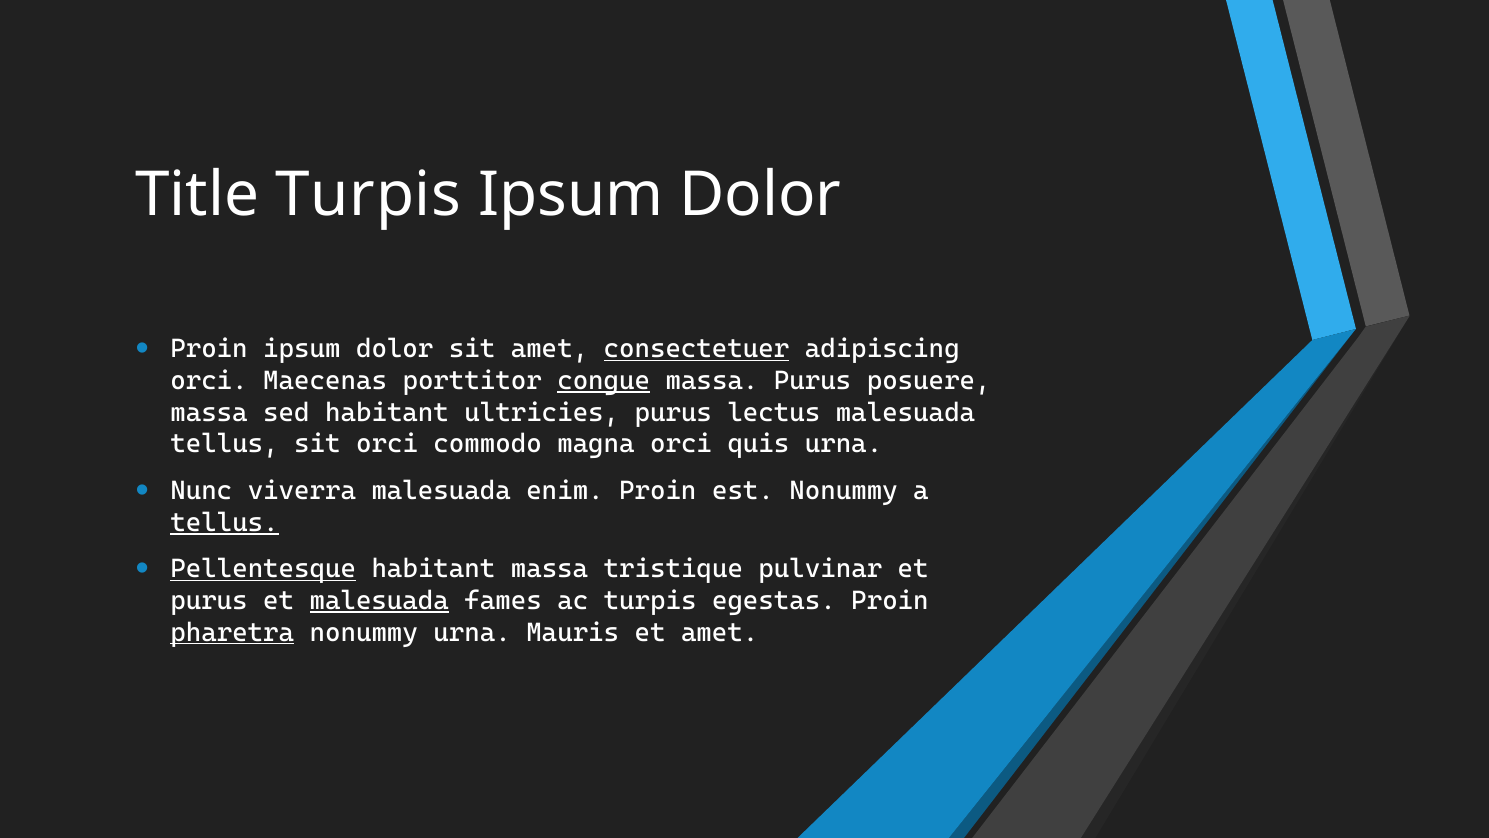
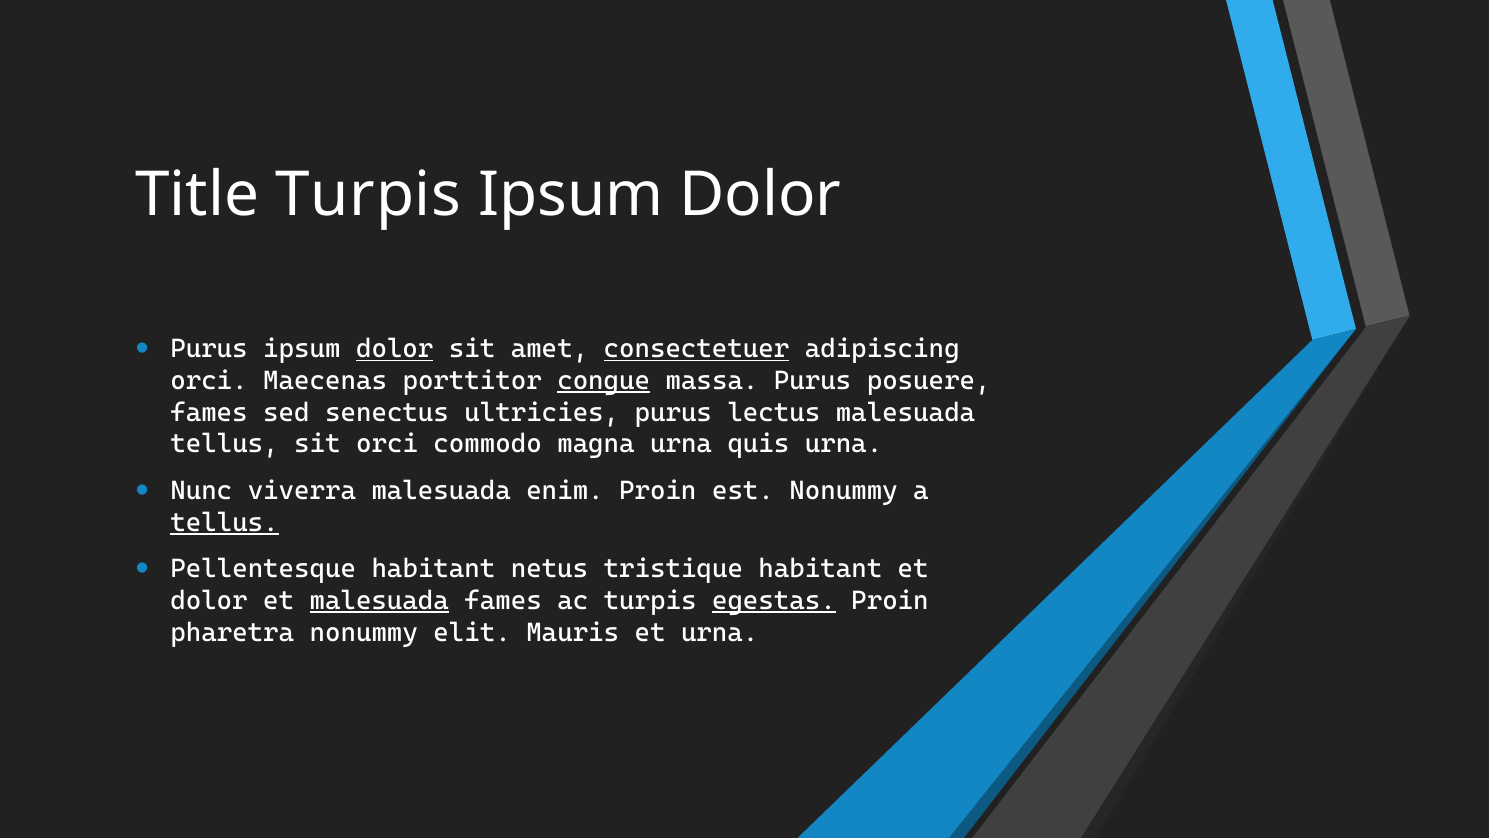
Proin: Proin -> Purus (209, 349)
dolor underline: none -> present (395, 349)
massa: massa -> fames (209, 412)
sed habitant: habitant -> senectus (387, 412)
magna orci: orci -> urna (681, 444)
Pellentesque underline: present -> none (263, 569)
habitant massa: massa -> netus (549, 569)
tristique pulvinar: pulvinar -> habitant (820, 569)
purus: purus -> dolor (209, 600)
egestas underline: none -> present (774, 600)
pharetra underline: present -> none (232, 632)
nonummy urna: urna -> elit (472, 632)
et amet: amet -> urna (720, 632)
